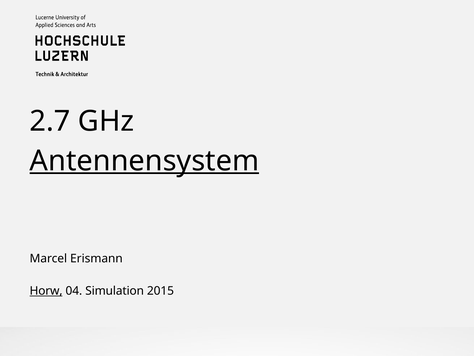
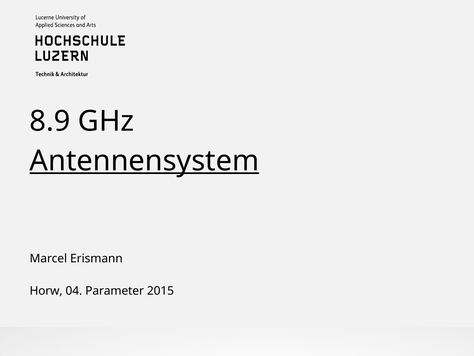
2.7: 2.7 -> 8.9 (50, 121)
Horw underline: present -> none (46, 291)
Simulation: Simulation -> Parameter (115, 291)
